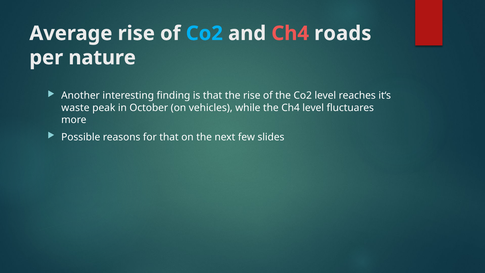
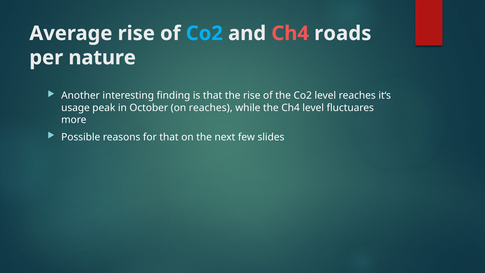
waste: waste -> usage (75, 108)
on vehicles: vehicles -> reaches (211, 108)
